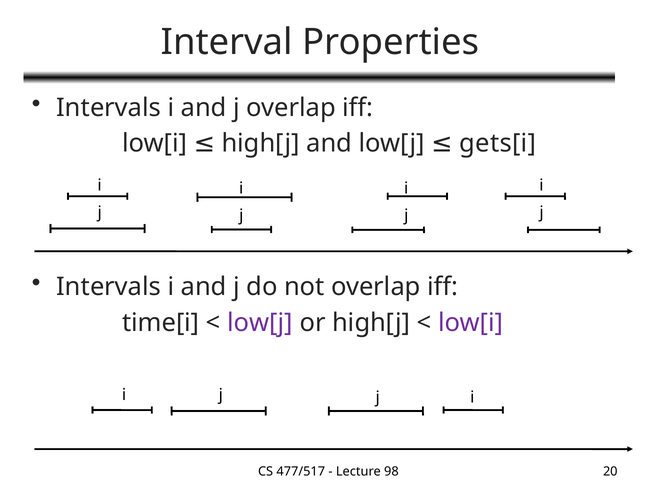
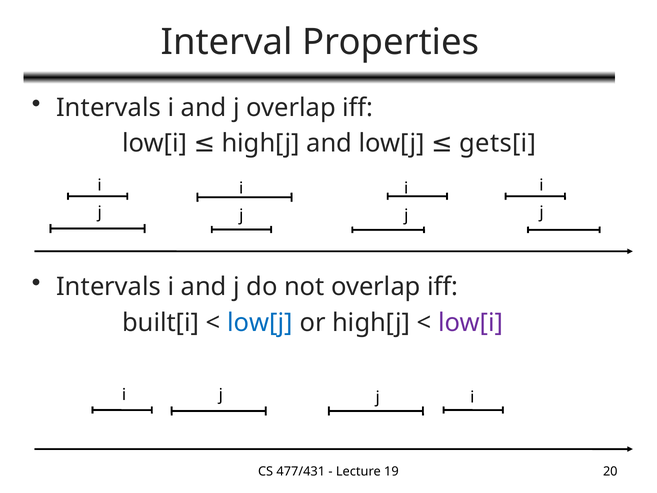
time[i: time[i -> built[i (161, 322)
low[j colour: purple -> blue (260, 322)
477/517: 477/517 -> 477/431 (301, 472)
98: 98 -> 19 (391, 472)
